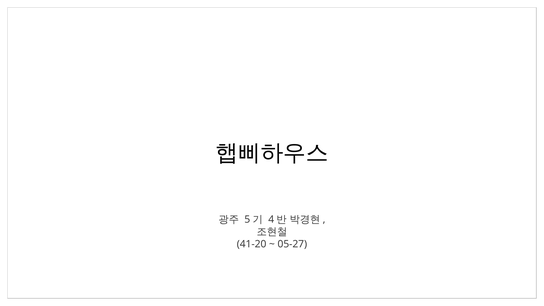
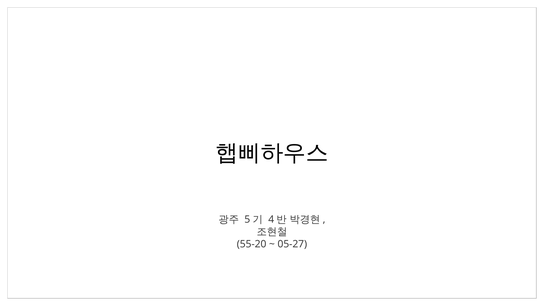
41-20: 41-20 -> 55-20 (252, 244)
